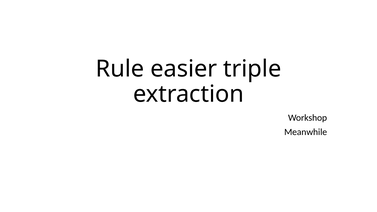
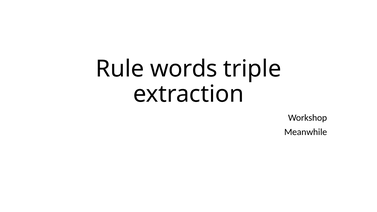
easier: easier -> words (184, 69)
